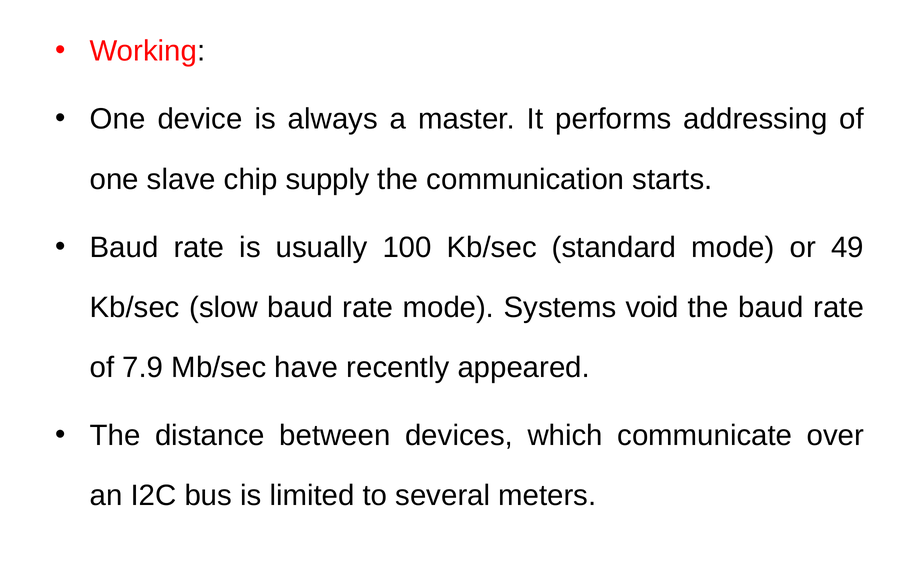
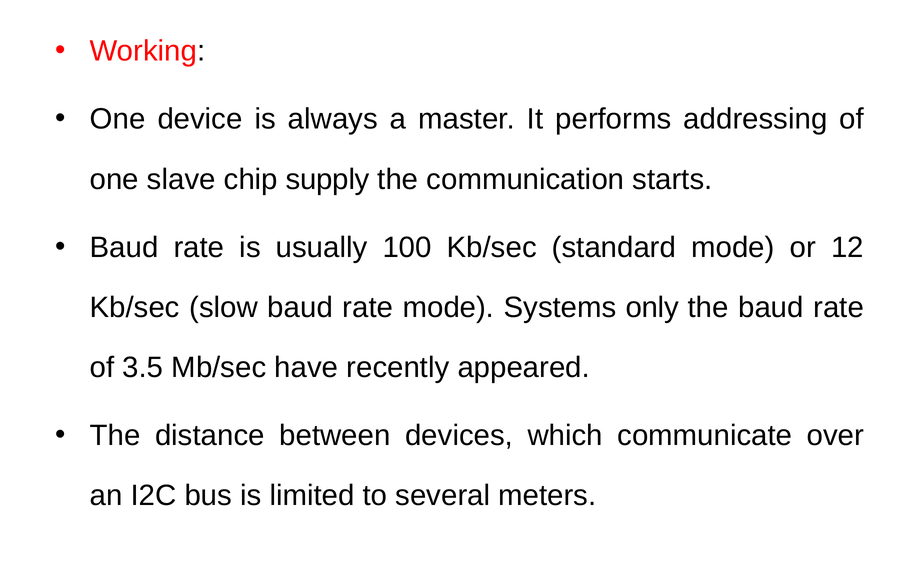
49: 49 -> 12 (847, 247)
void: void -> only (652, 307)
7.9: 7.9 -> 3.5 (143, 367)
